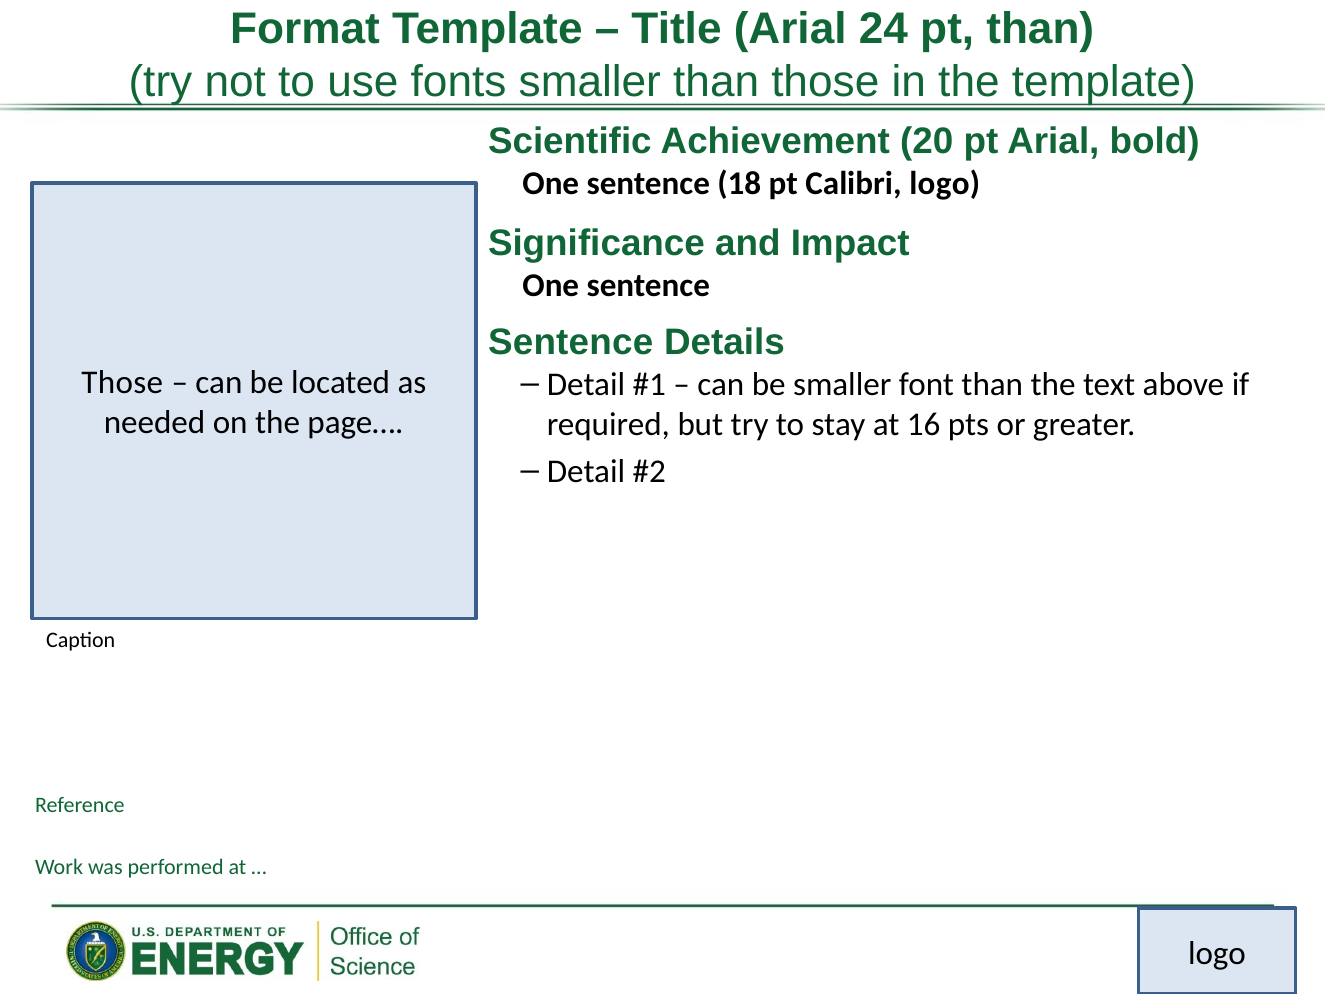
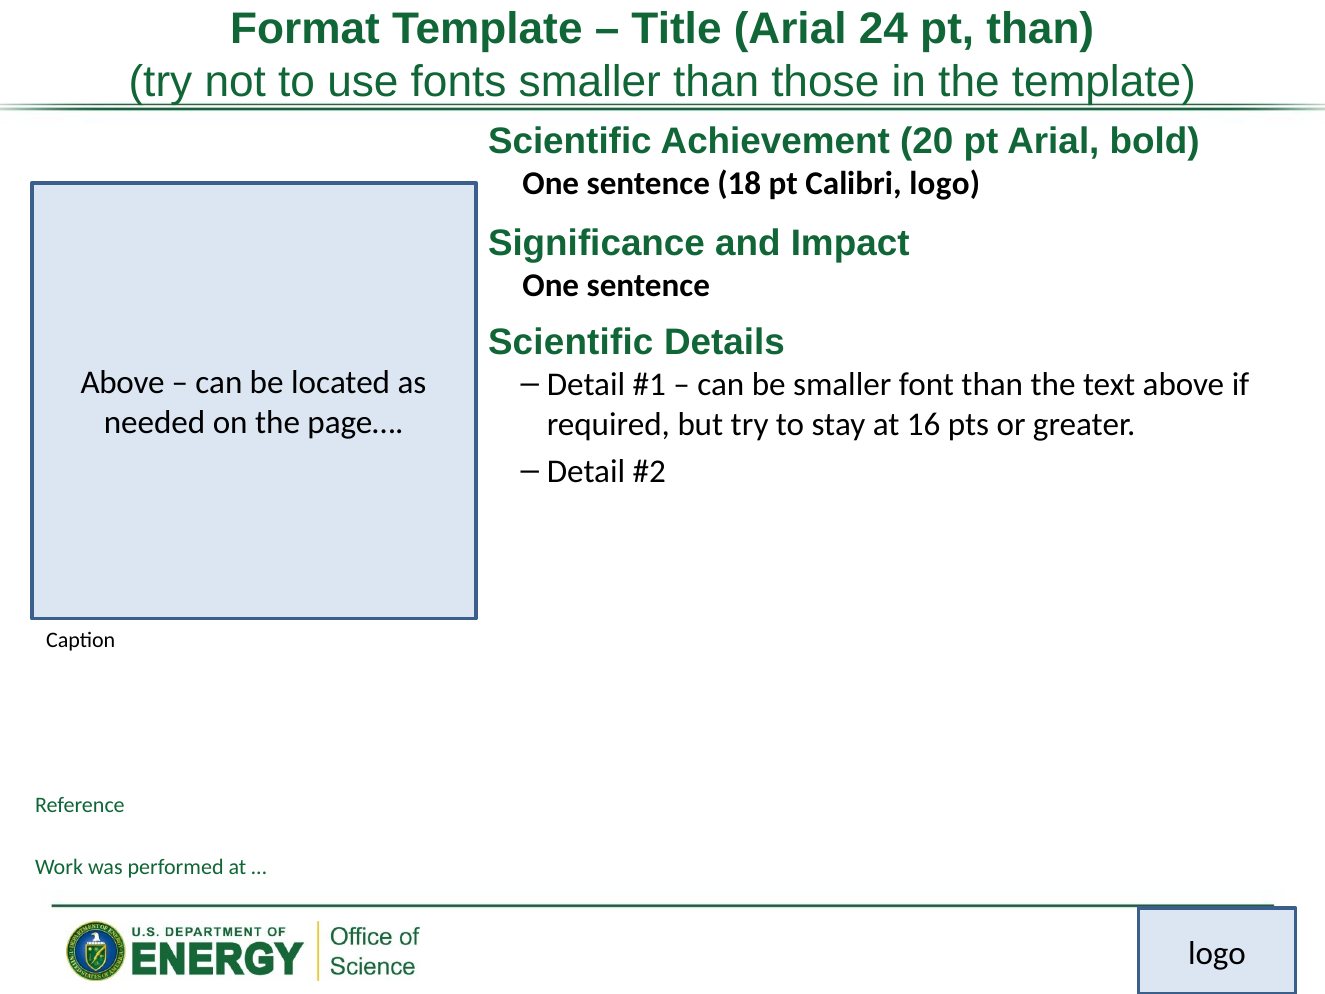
Sentence: Sentence -> Scientific (571, 343)
Those: Those -> Above (123, 383)
